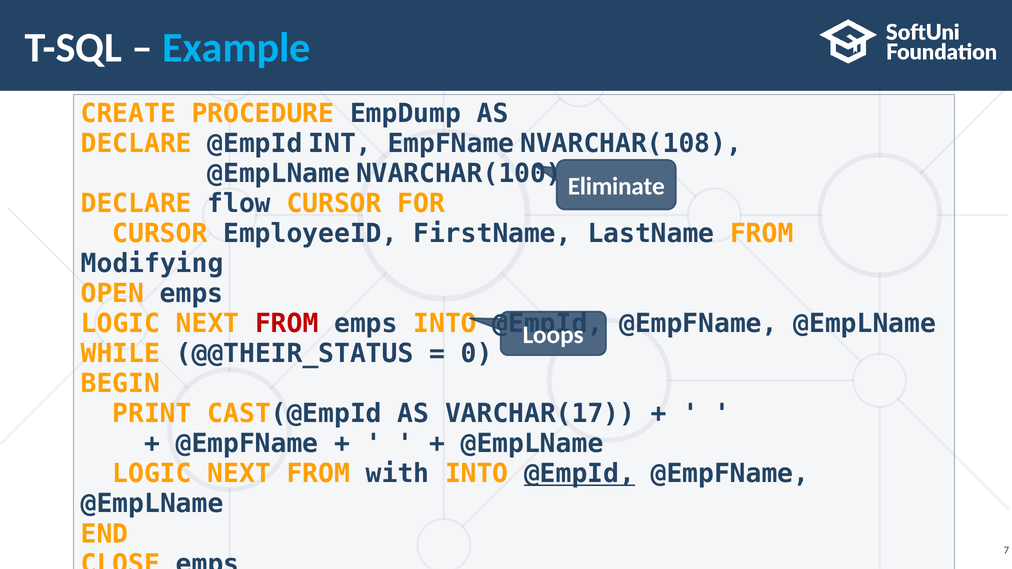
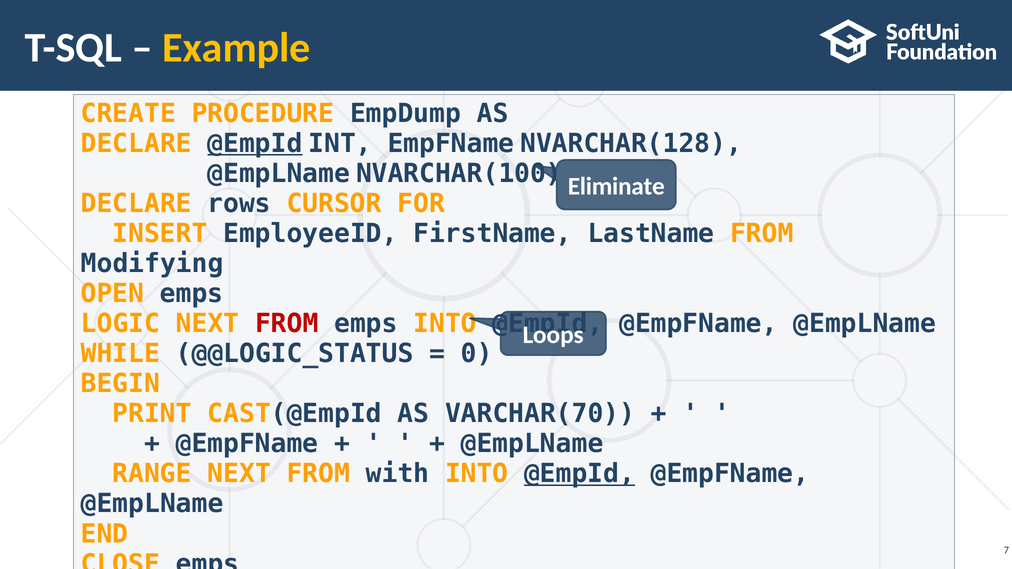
Example colour: light blue -> yellow (236, 48)
@EmpId underline: none -> present (255, 144)
NVARCHAR(108: NVARCHAR(108 -> NVARCHAR(128 (631, 144)
flow: flow -> rows (239, 204)
CURSOR: CURSOR -> INSERT (160, 234)
@@THEIR_STATUS: @@THEIR_STATUS -> @@LOGIC_STATUS (295, 354)
VARCHAR(17: VARCHAR(17 -> VARCHAR(70 (540, 414)
LOGIC: LOGIC -> RANGE (152, 474)
